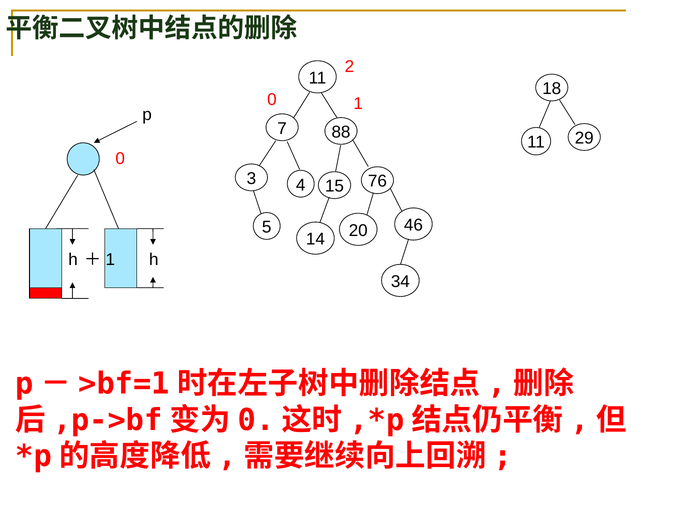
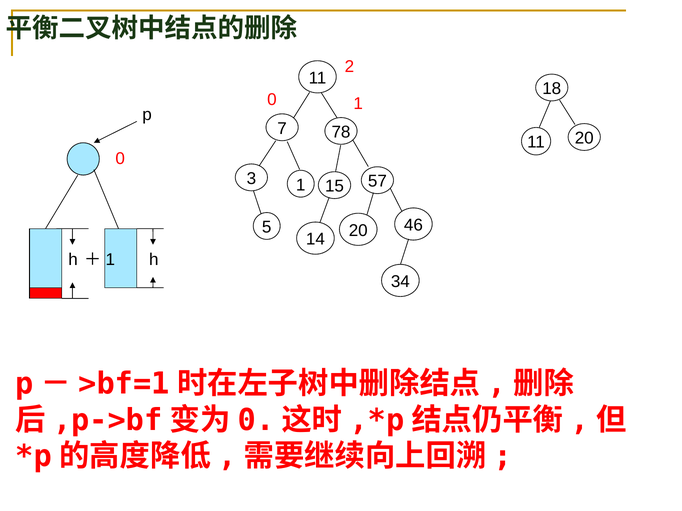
88: 88 -> 78 (341, 132)
11 29: 29 -> 20 (584, 138)
3 4: 4 -> 1 (301, 185)
76: 76 -> 57 (377, 182)
